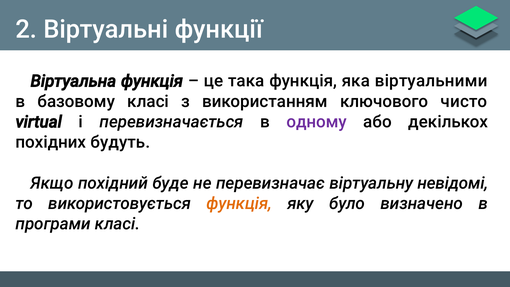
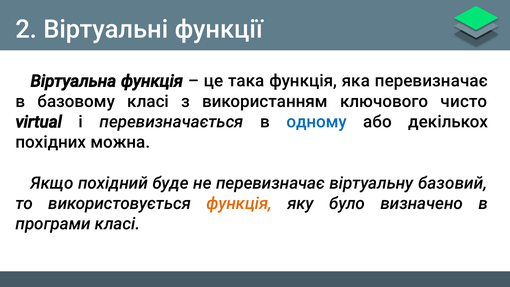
яка віртуальними: віртуальними -> перевизначає (431, 81)
одному colour: purple -> blue (317, 122)
будуть: будуть -> можна (120, 142)
невідомі: невідомі -> базовий (453, 183)
